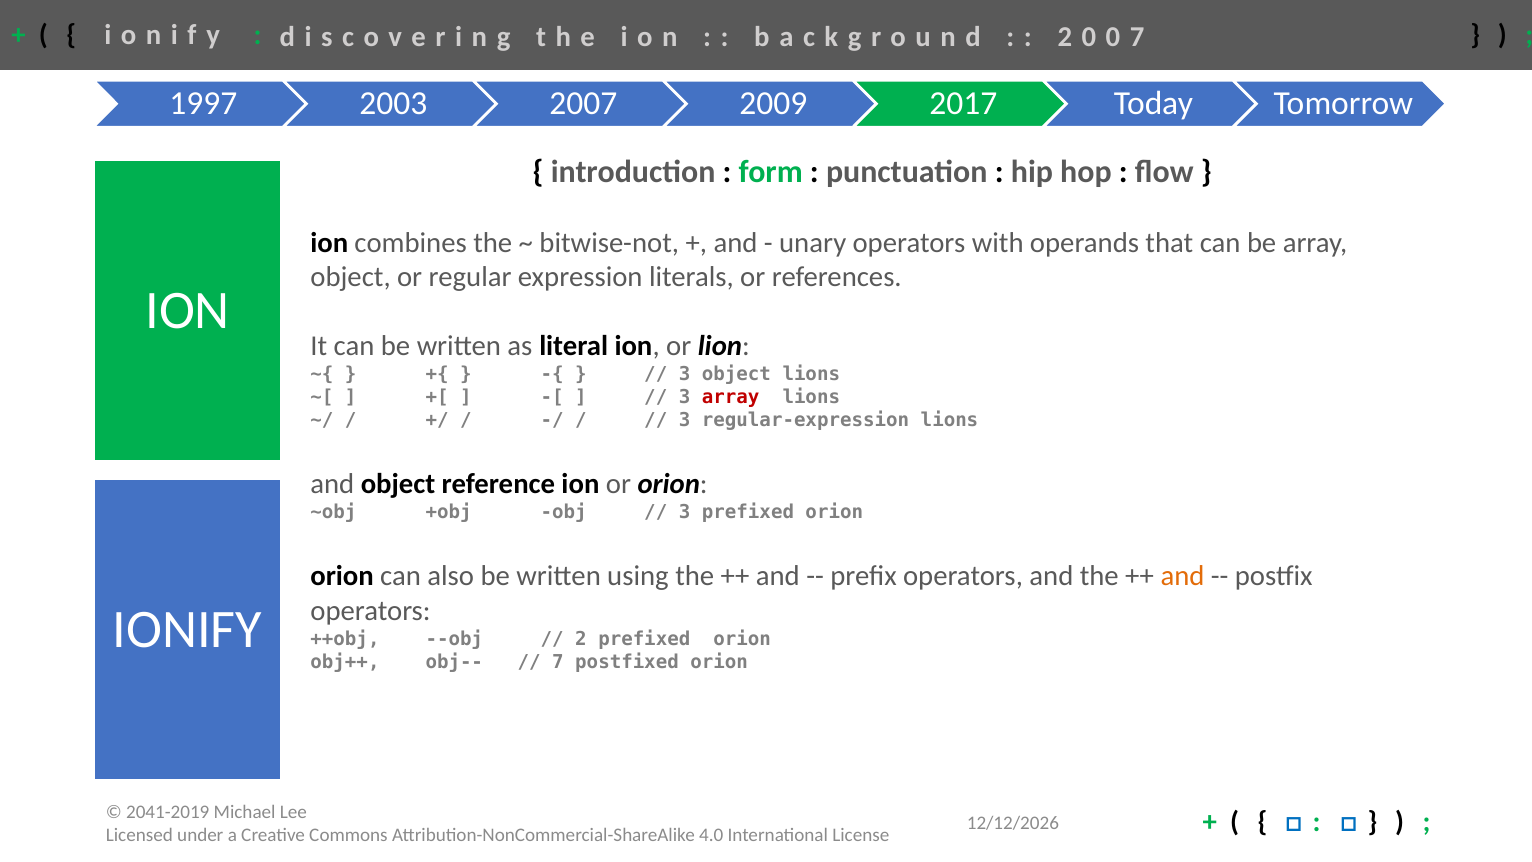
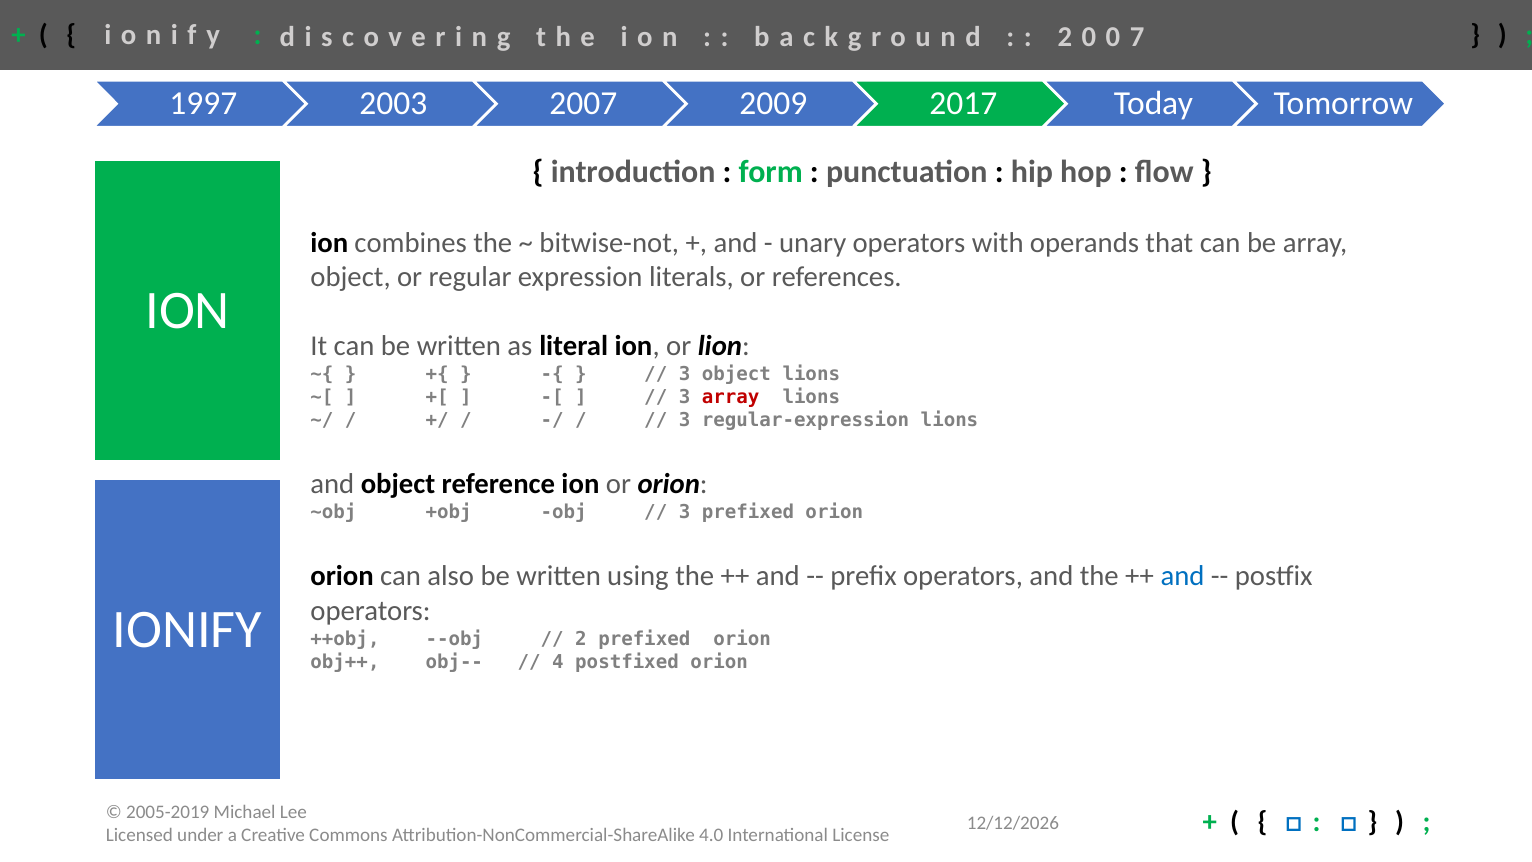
and colour: orange -> blue (1182, 576)
7: 7 -> 4 (558, 662)
2041-2019: 2041-2019 -> 2005-2019 (168, 811)
